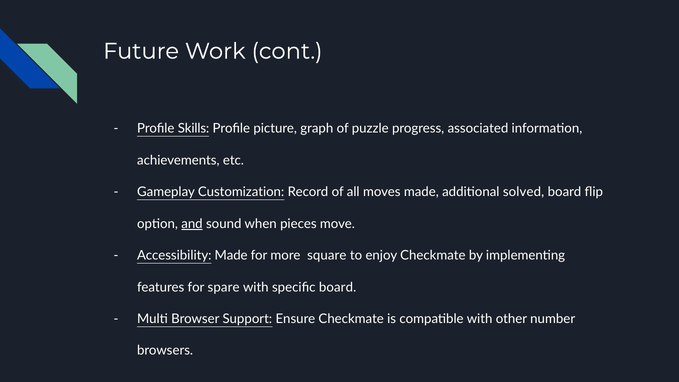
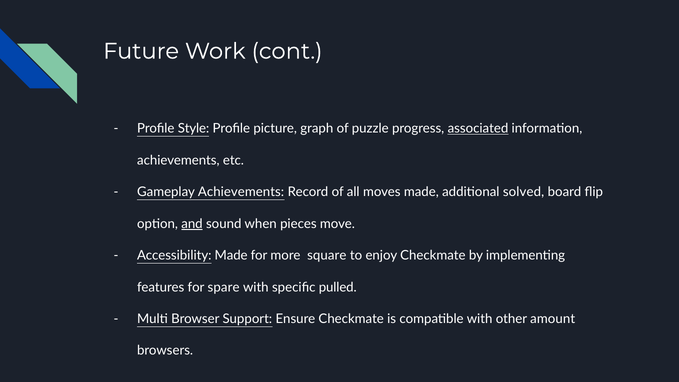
Skills: Skills -> Style (194, 129)
associated underline: none -> present (478, 129)
Gameplay Customization: Customization -> Achievements (241, 192)
specific board: board -> pulled (338, 287)
number: number -> amount (553, 319)
